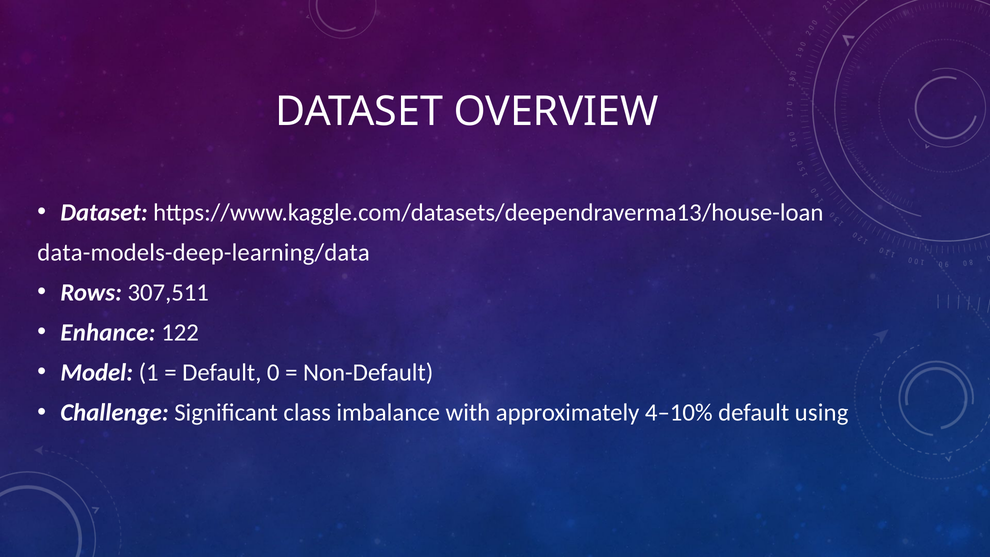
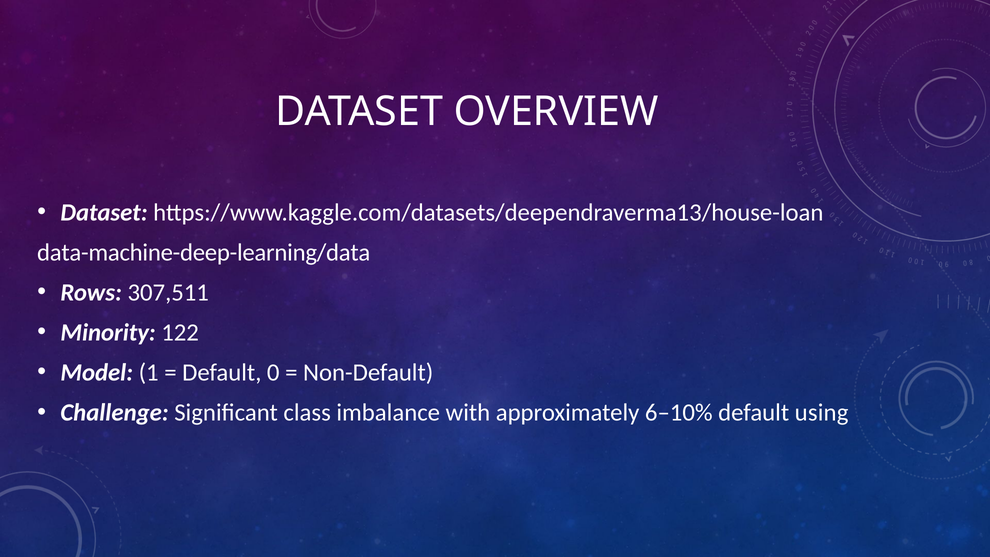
data-models-deep-learning/data: data-models-deep-learning/data -> data-machine-deep-learning/data (204, 253)
Enhance: Enhance -> Minority (108, 333)
4–10%: 4–10% -> 6–10% (679, 413)
